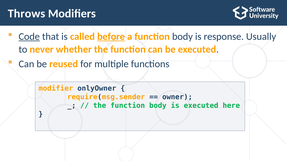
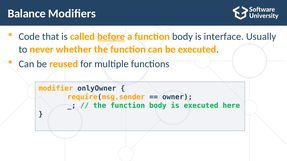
Throws: Throws -> Balance (27, 14)
Code underline: present -> none (29, 37)
response: response -> interface (224, 37)
